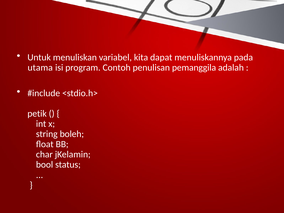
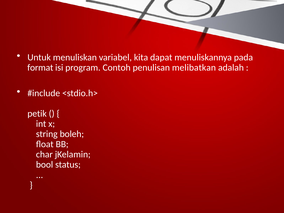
utama: utama -> format (40, 68)
pemanggila: pemanggila -> melibatkan (194, 68)
